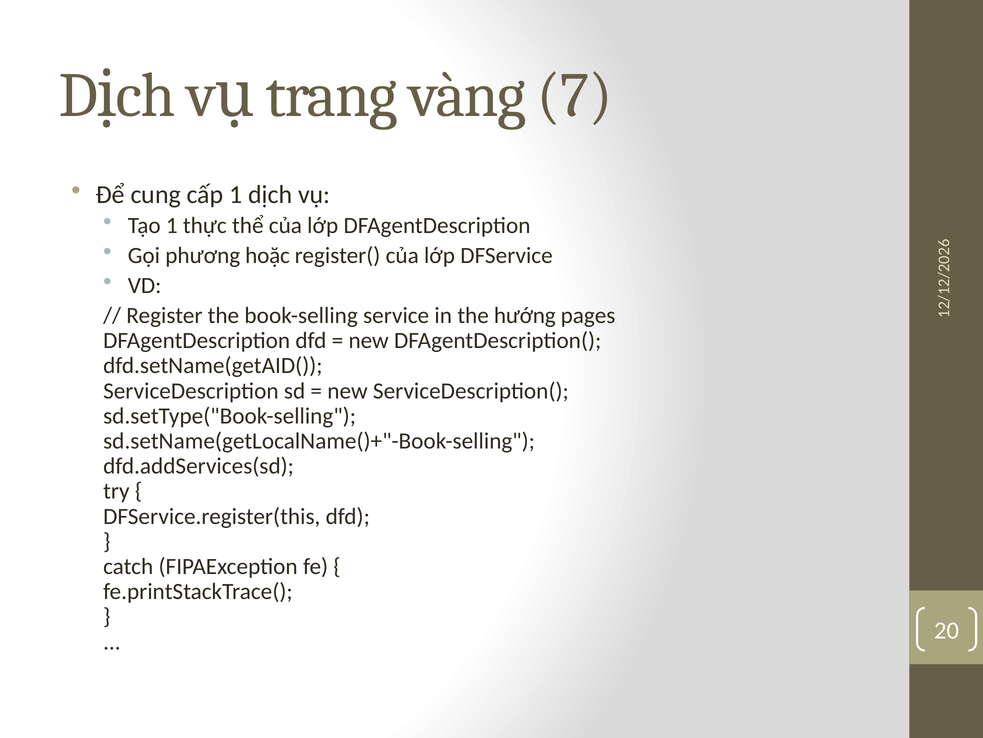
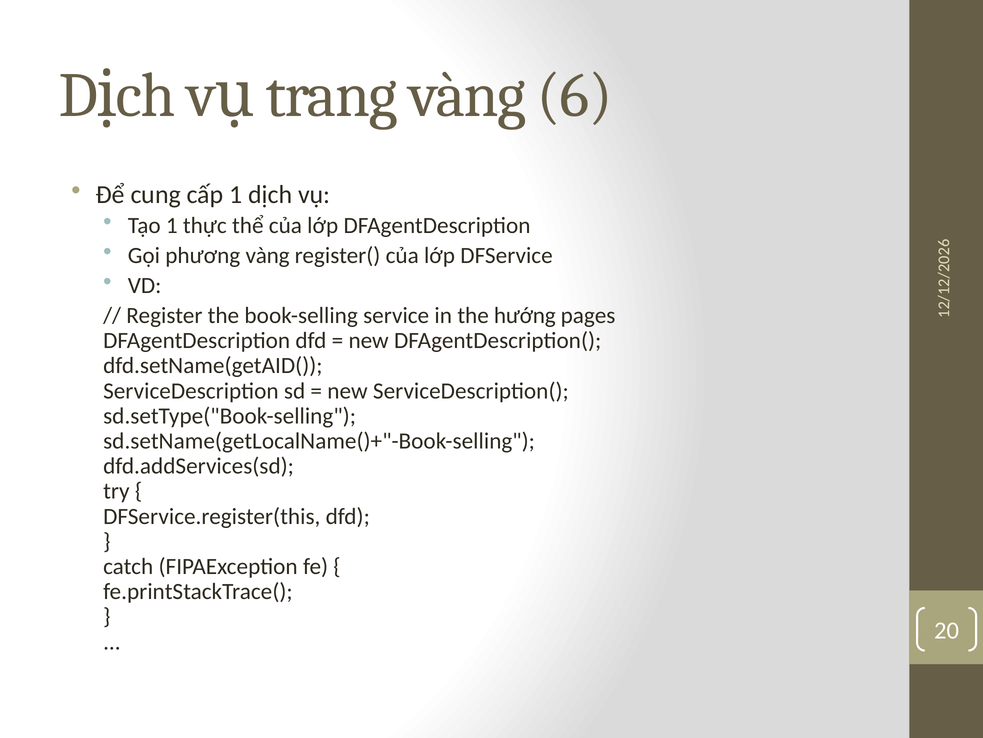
vàng 7: 7 -> 6 (575, 95)
phương hoặc: hoặc -> vàng (268, 255)
